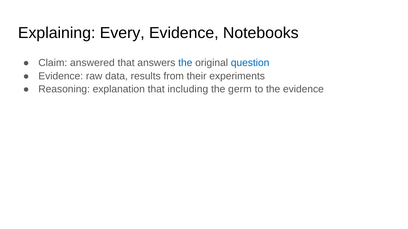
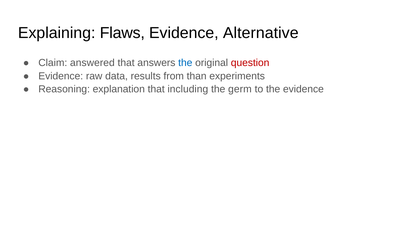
Every: Every -> Flaws (122, 33)
Notebooks: Notebooks -> Alternative (261, 33)
question colour: blue -> red (250, 63)
their: their -> than (197, 76)
